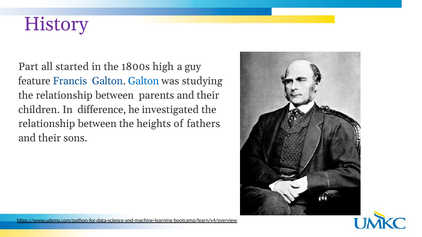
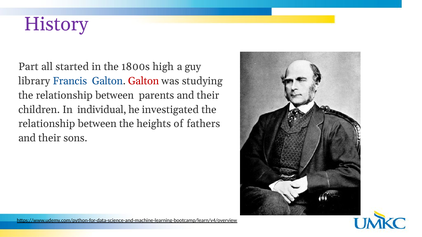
feature: feature -> library (34, 81)
Galton colour: blue -> red (144, 81)
difference: difference -> individual (102, 110)
